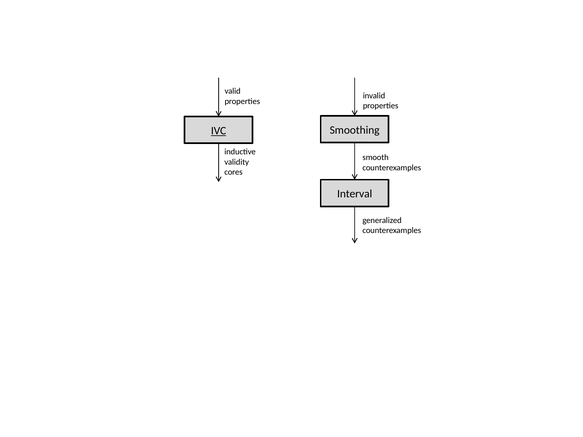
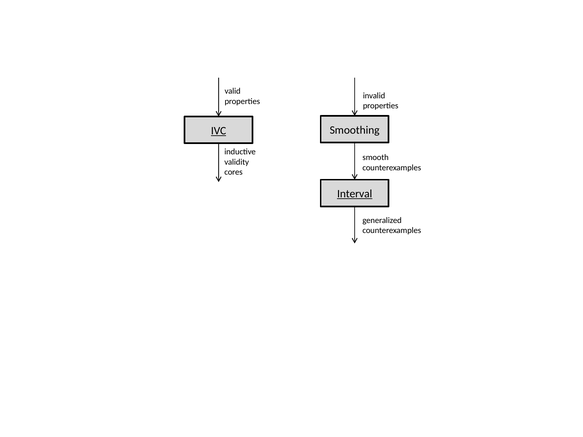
Interval underline: none -> present (355, 194)
